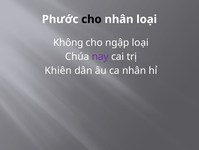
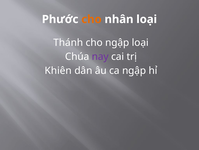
cho colour: black -> orange (91, 19)
Không: Không -> Thánh (68, 42)
ca nhân: nhân -> ngập (134, 70)
